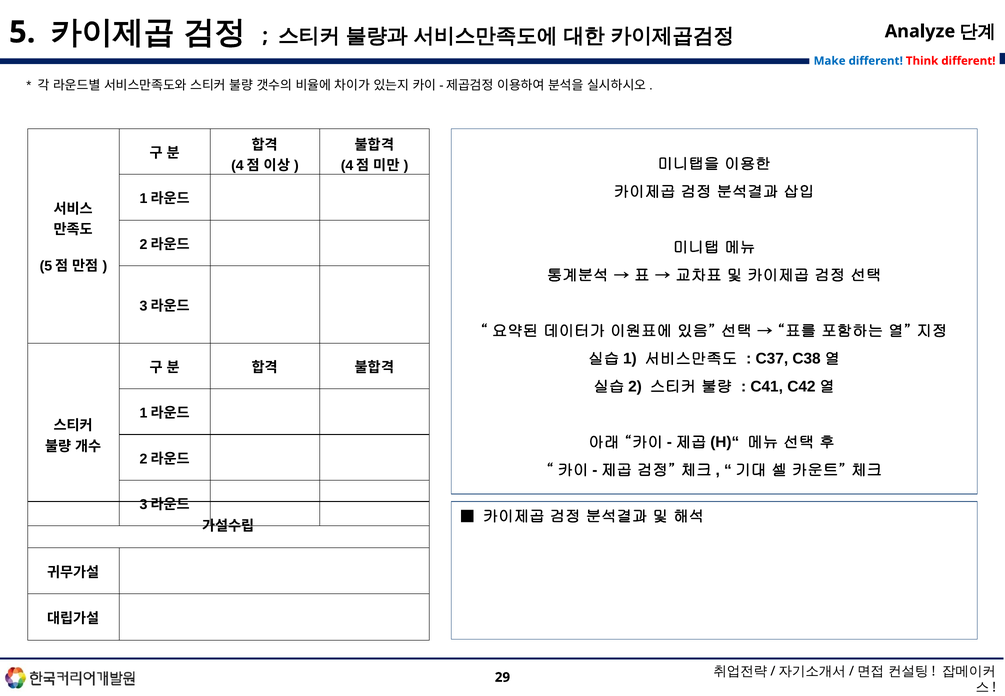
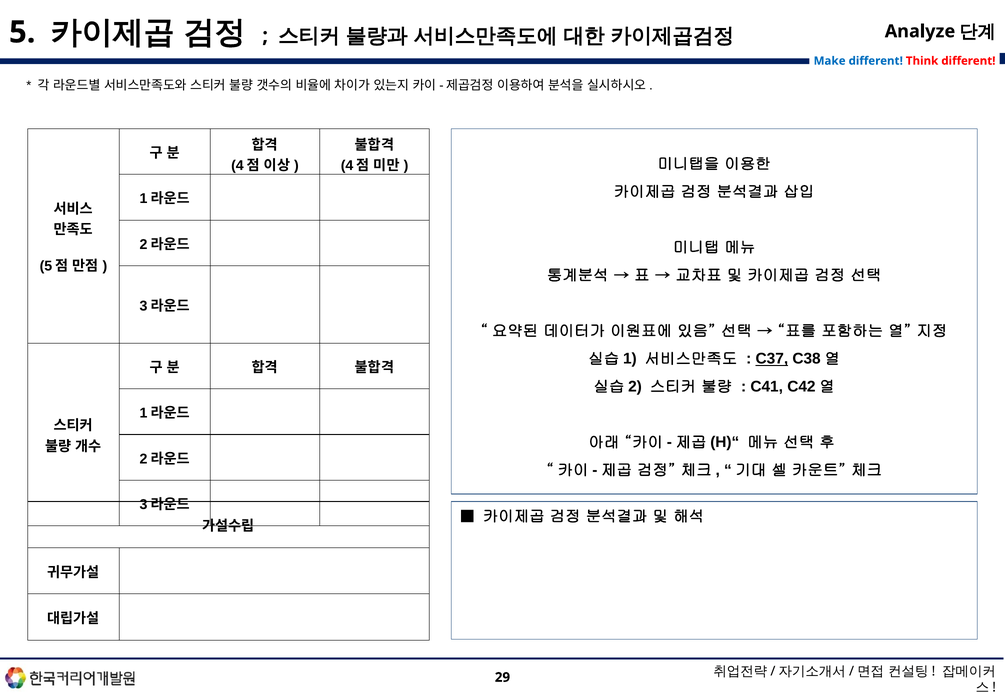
C37 underline: none -> present (772, 359)
